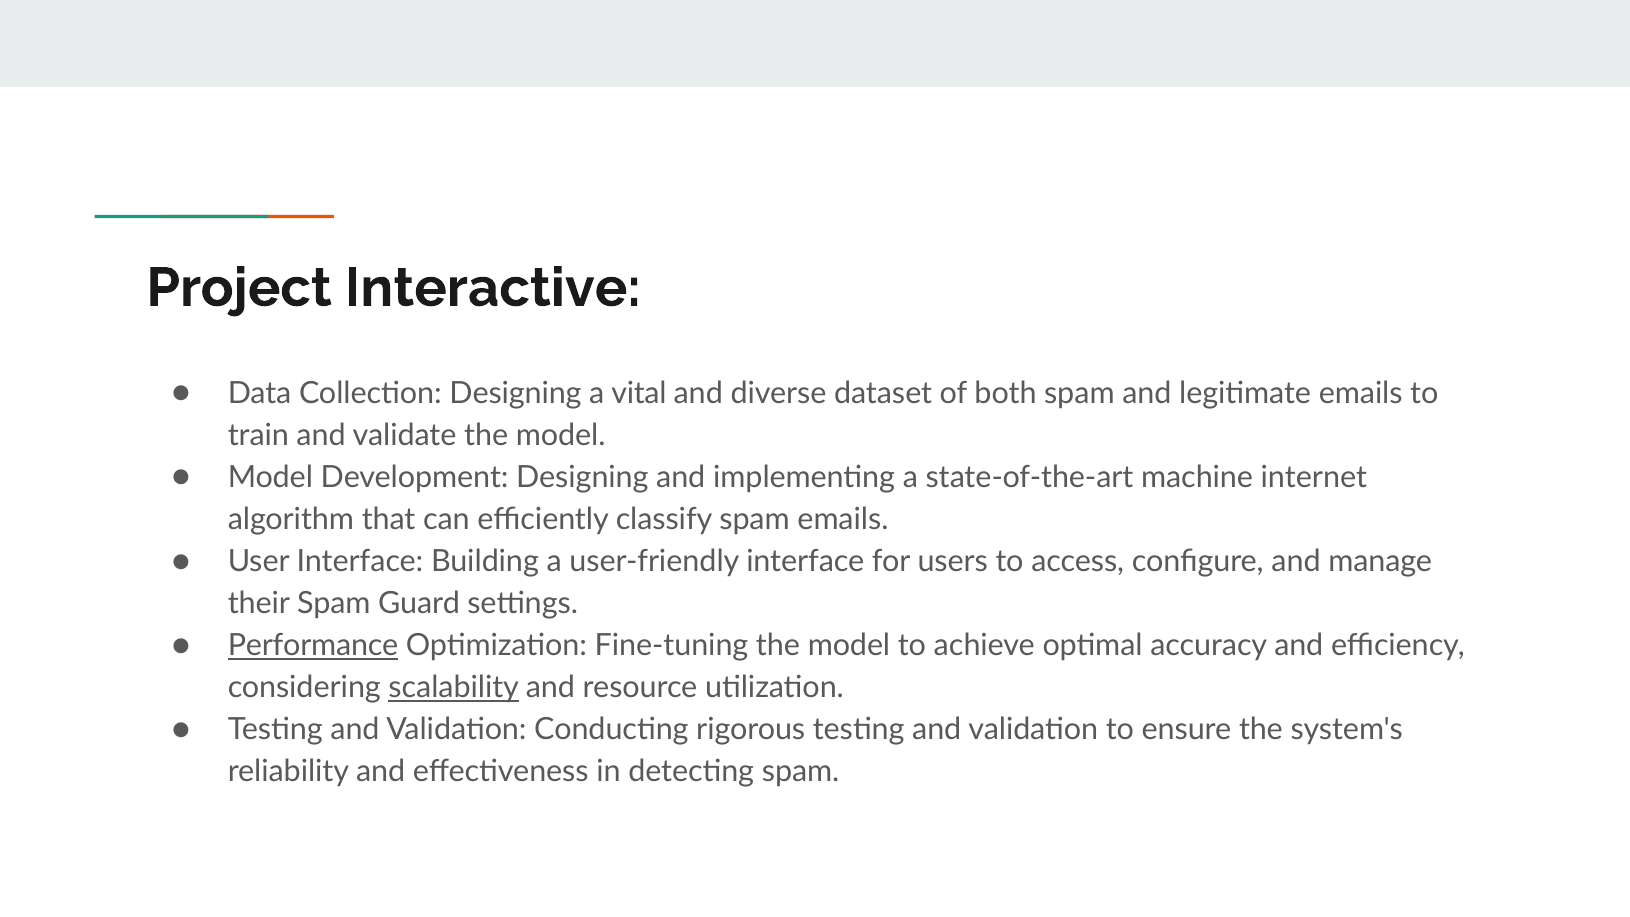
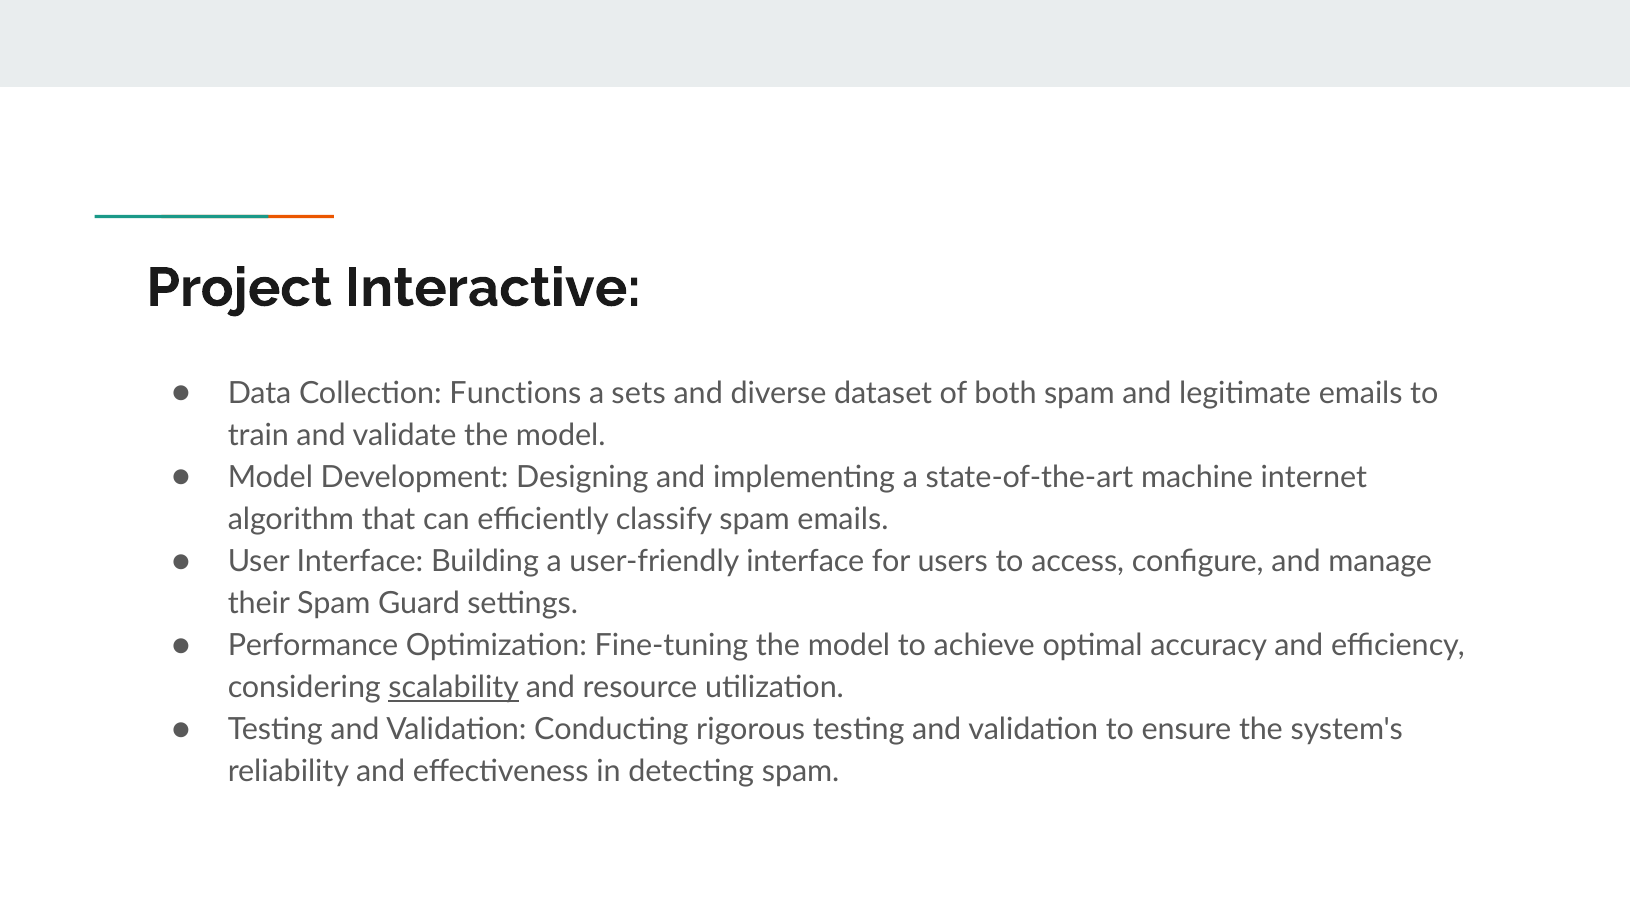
Collection Designing: Designing -> Functions (515, 393)
vital: vital -> sets (639, 393)
Performance underline: present -> none (313, 646)
